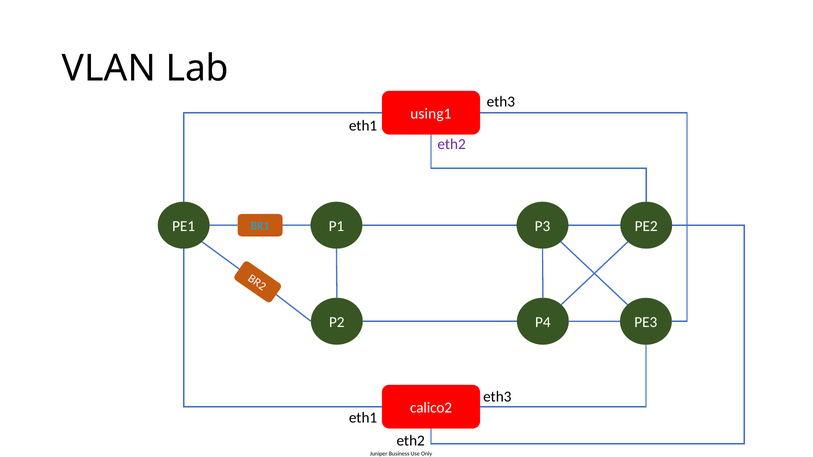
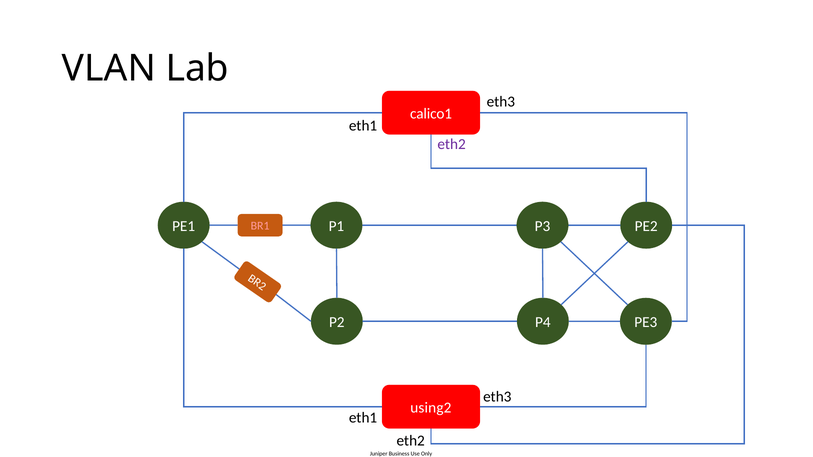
using1: using1 -> calico1 (431, 114)
BR1 colour: light blue -> pink (260, 226)
calico2: calico2 -> using2 (431, 408)
